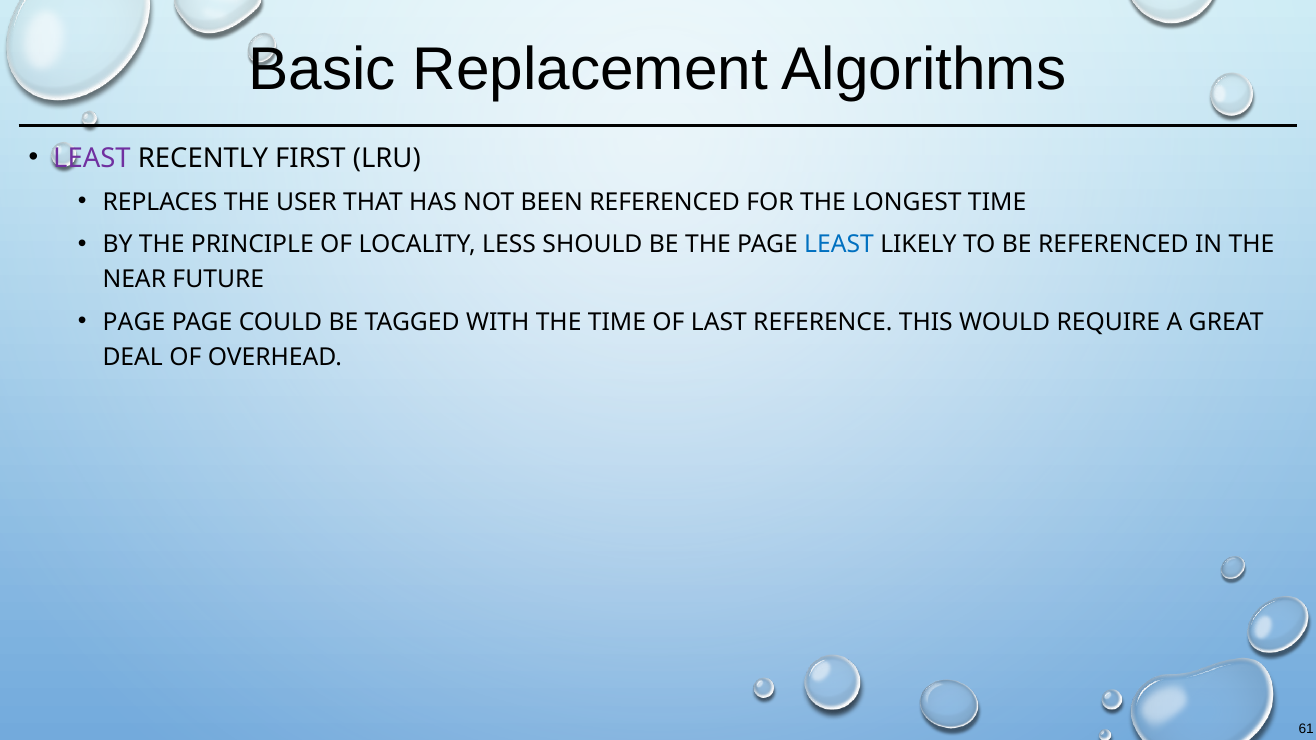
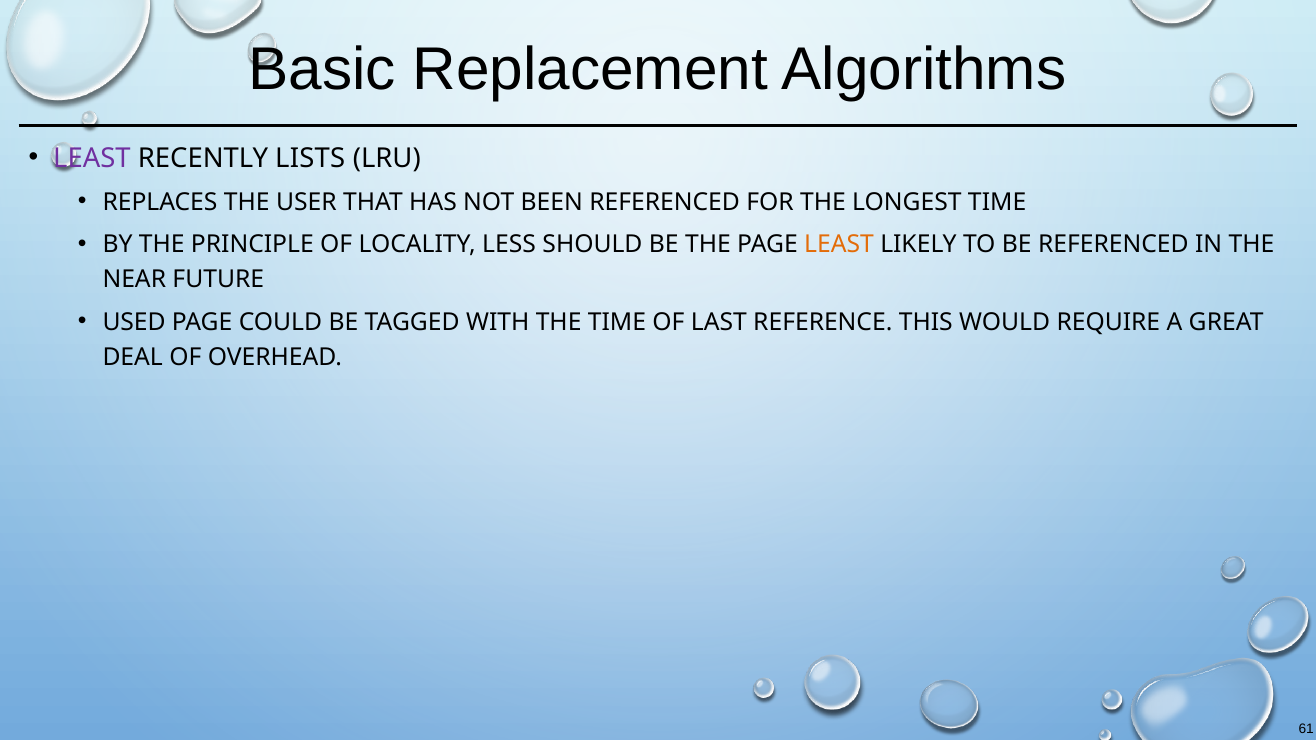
FIRST: FIRST -> LISTS (310, 158)
LEAST colour: blue -> orange (839, 244)
PAGE: PAGE -> USED (134, 322)
